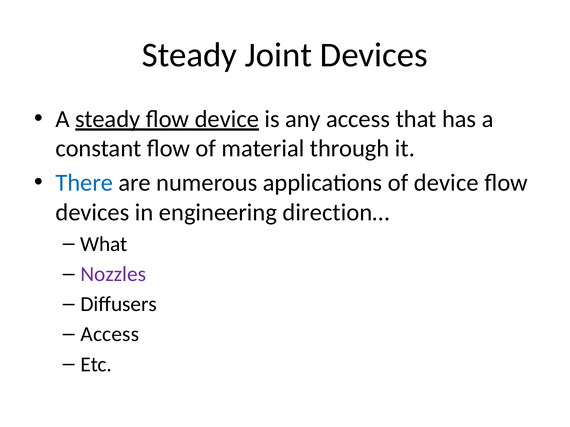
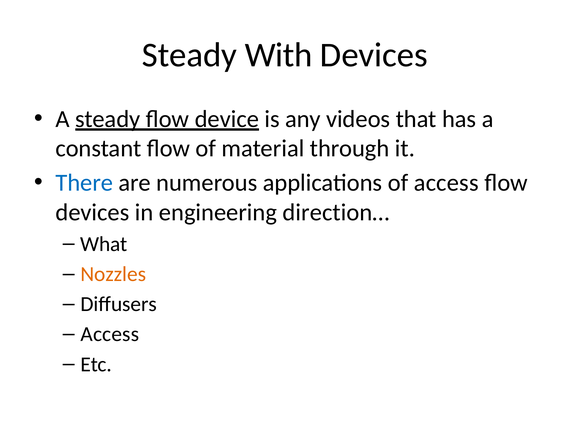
Joint: Joint -> With (279, 55)
any access: access -> videos (358, 119)
of device: device -> access (446, 183)
Nozzles colour: purple -> orange (113, 274)
